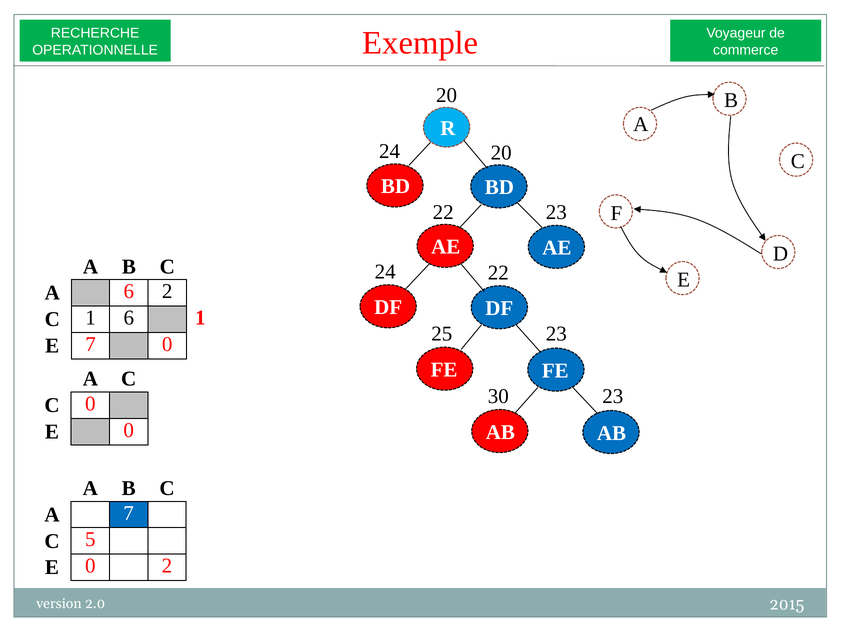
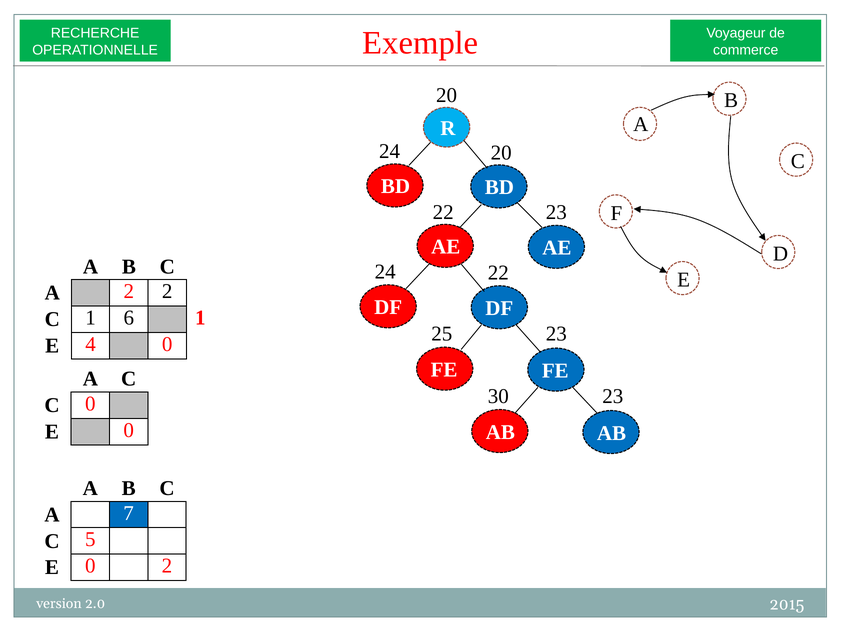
A 6: 6 -> 2 (129, 291)
E 7: 7 -> 4 (91, 344)
